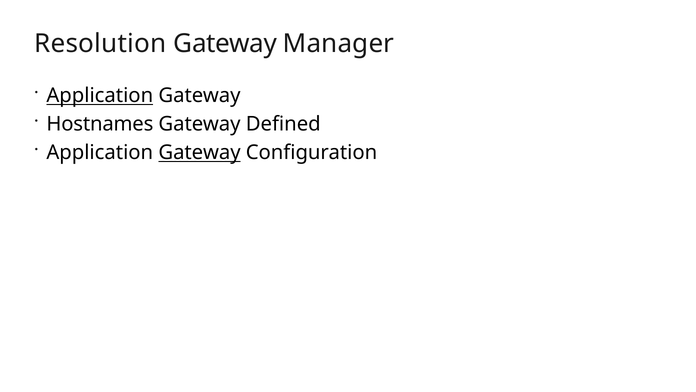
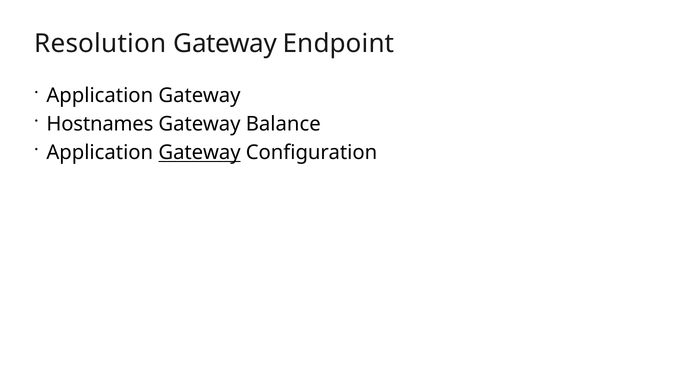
Manager: Manager -> Endpoint (339, 44)
Application underline: present -> none (100, 96)
Defined: Defined -> Balance (283, 124)
